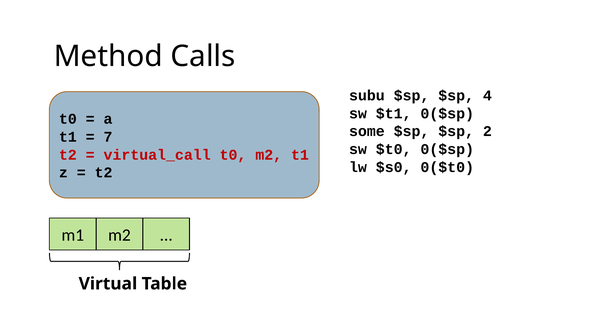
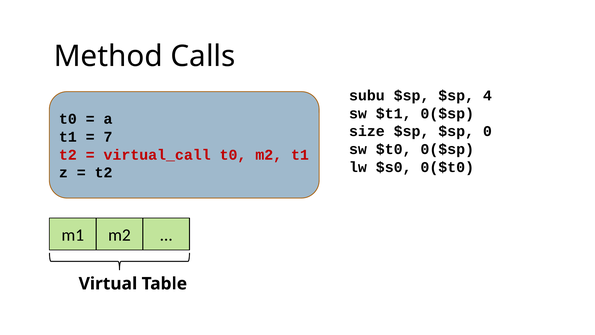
some: some -> size (367, 131)
2: 2 -> 0 (487, 131)
